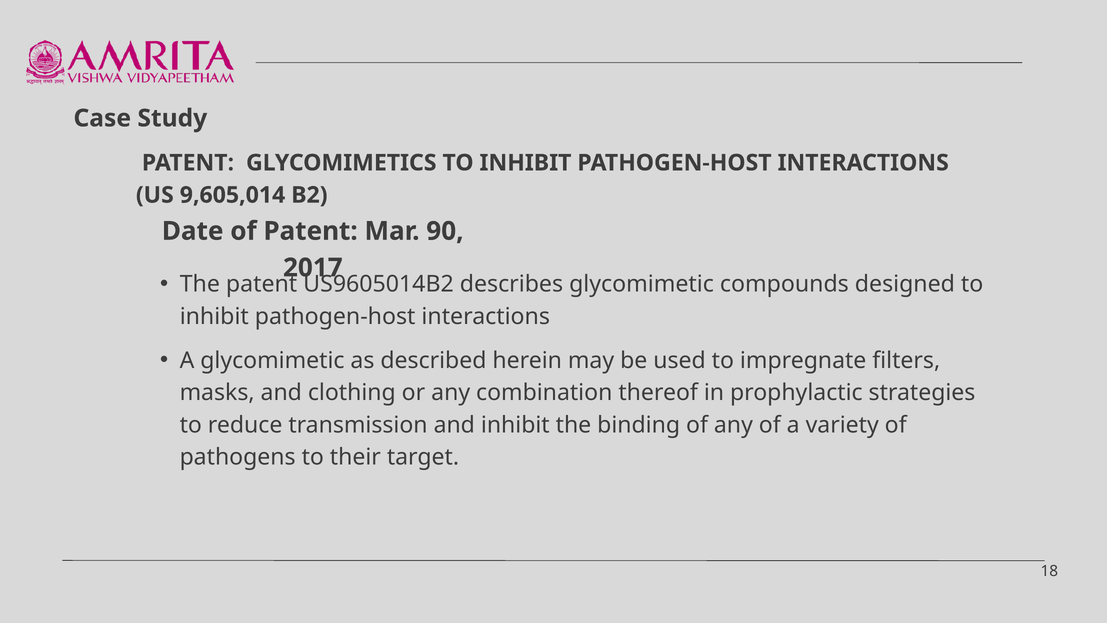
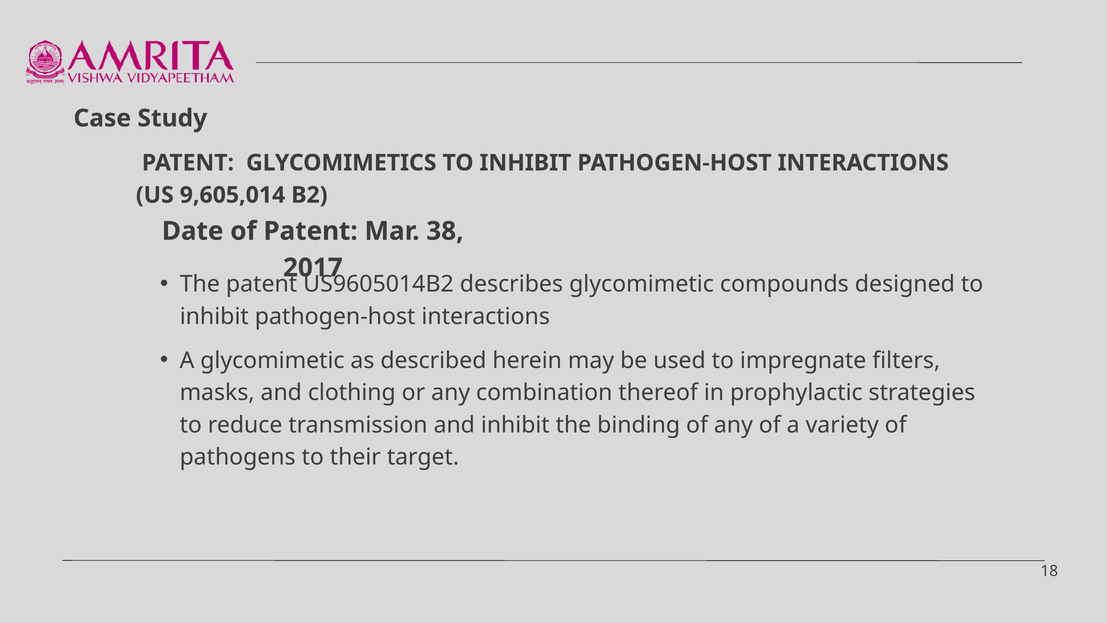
90: 90 -> 38 (445, 231)
